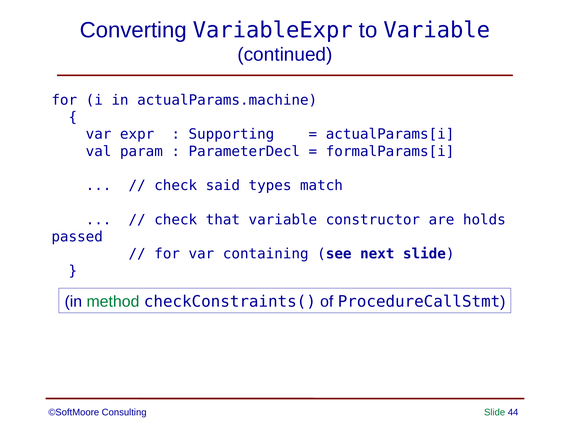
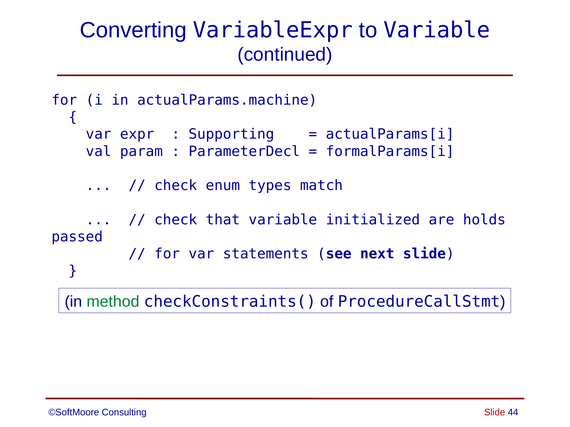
said: said -> enum (223, 186)
constructor: constructor -> initialized (373, 220)
containing: containing -> statements (266, 254)
Slide colour: green -> red (495, 413)
